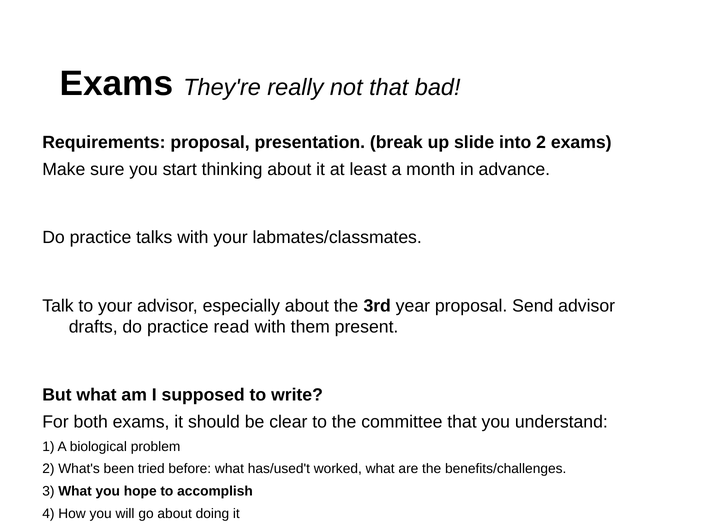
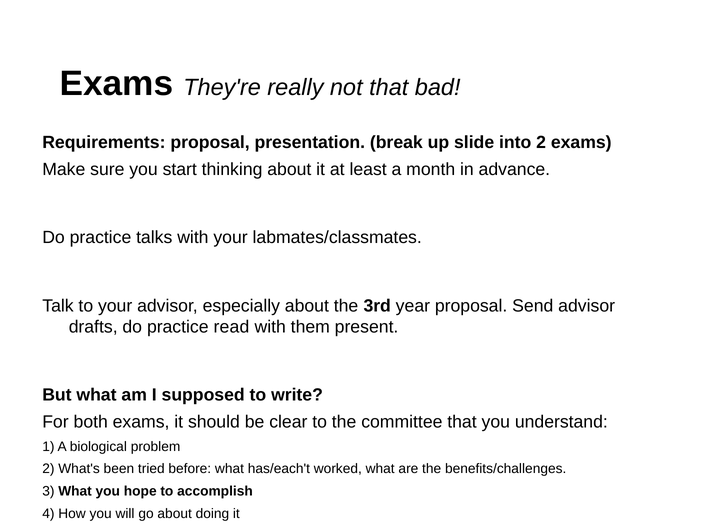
has/used't: has/used't -> has/each't (279, 469)
